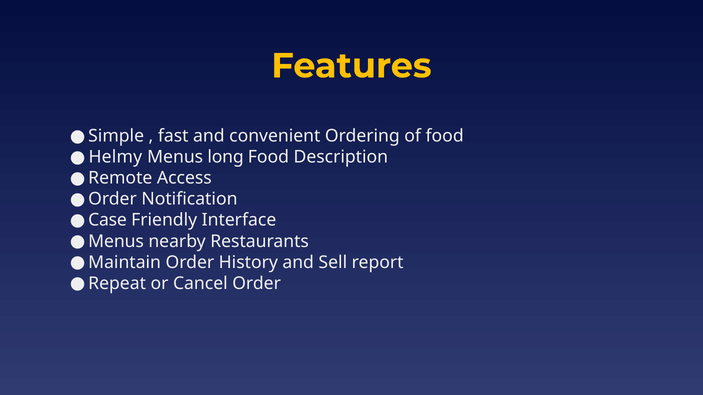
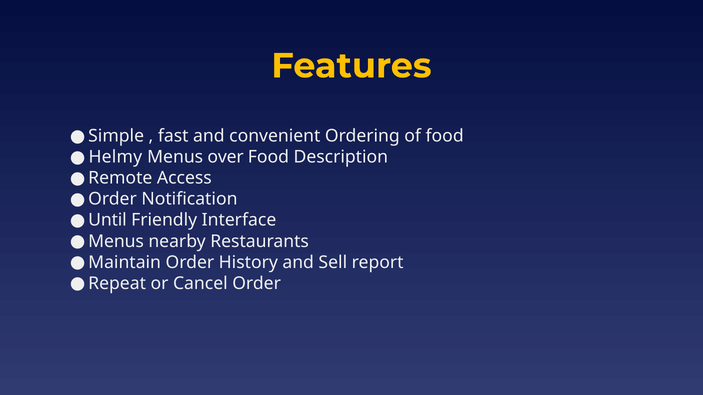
long: long -> over (226, 157)
Case: Case -> Until (108, 220)
